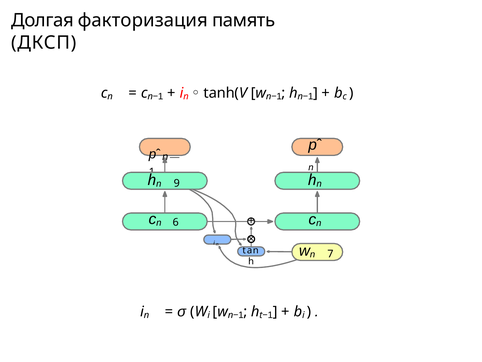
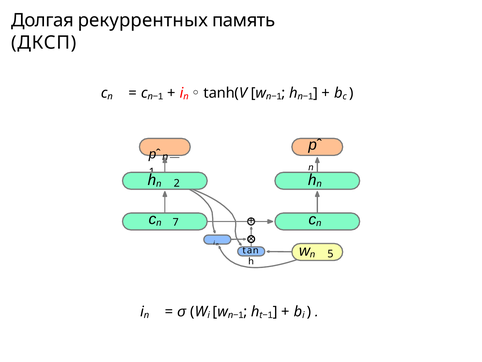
факторизация: факторизация -> рекуррентных (143, 21)
9: 9 -> 2 (177, 183)
6: 6 -> 7 (176, 222)
7: 7 -> 5 (330, 254)
